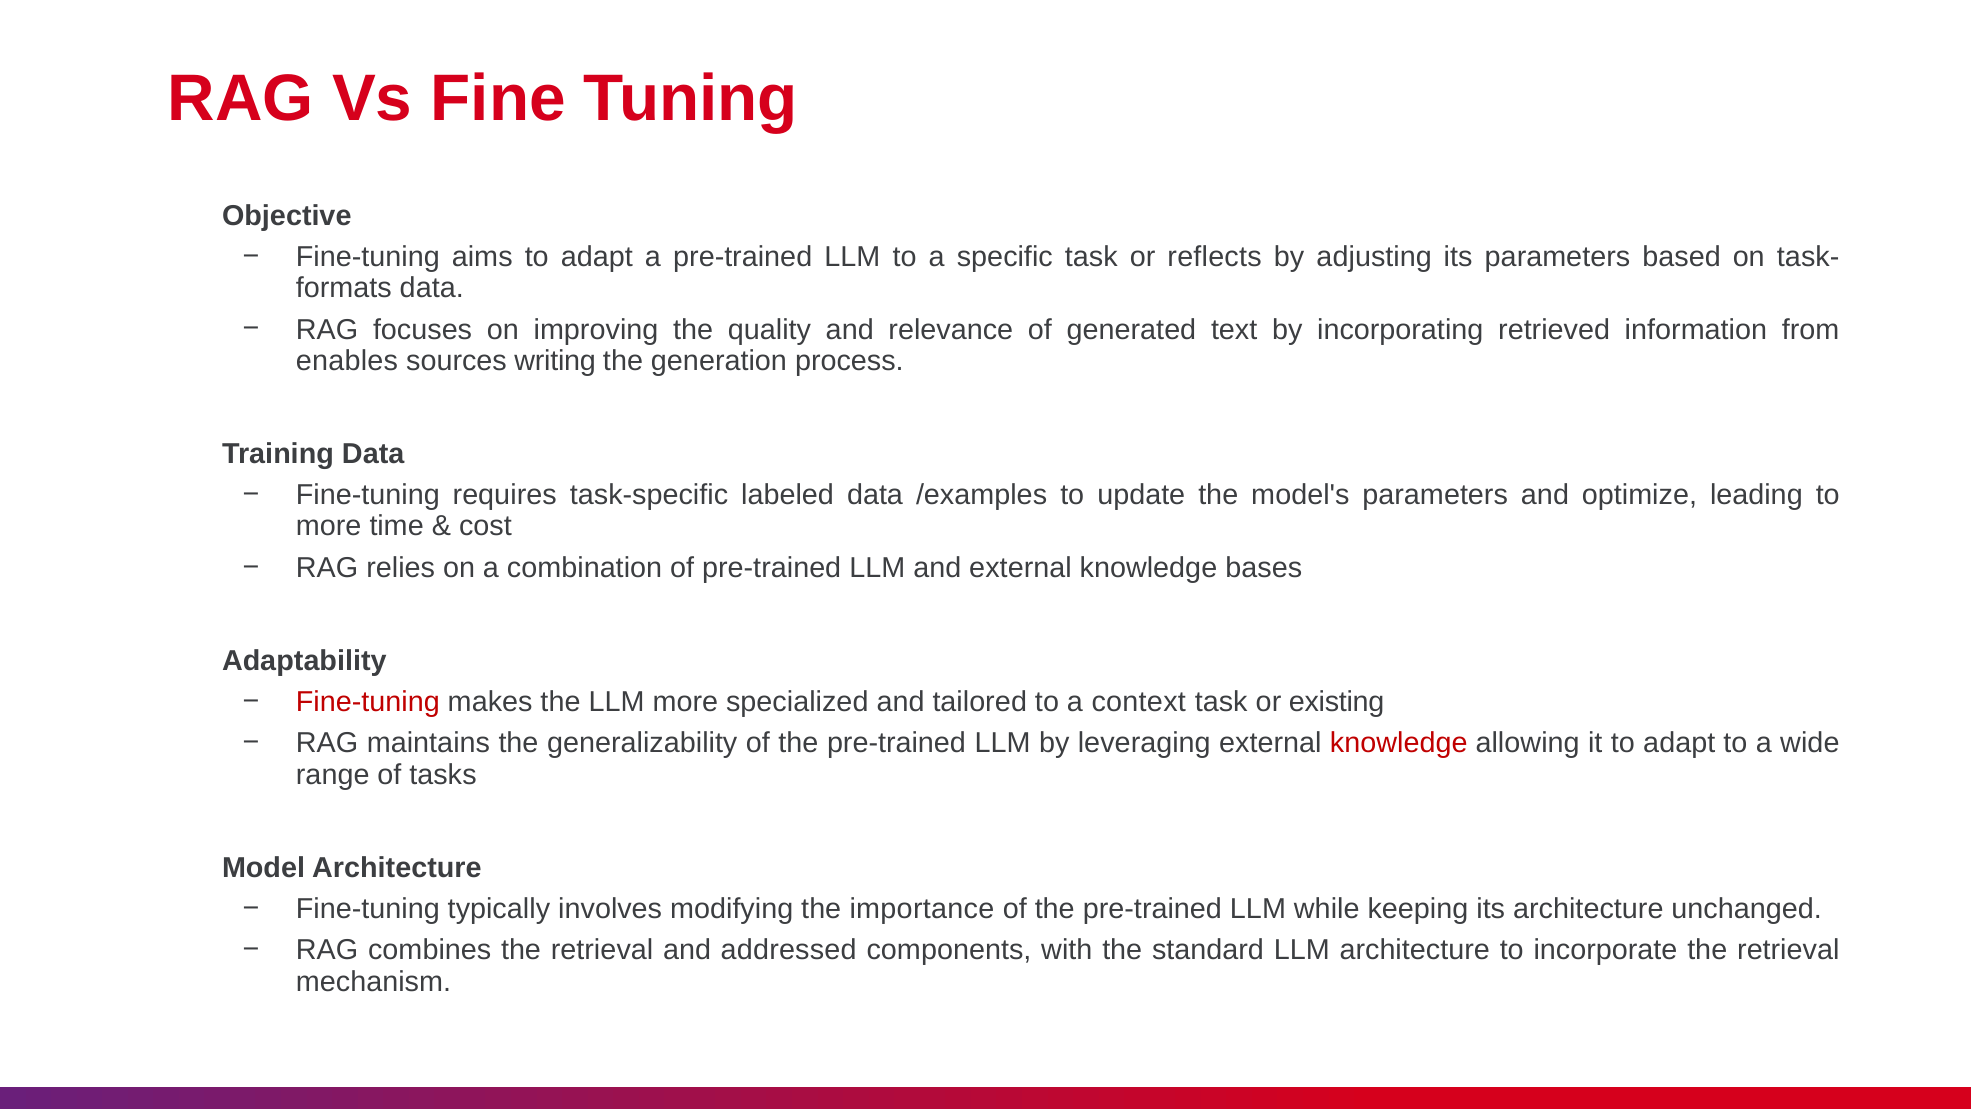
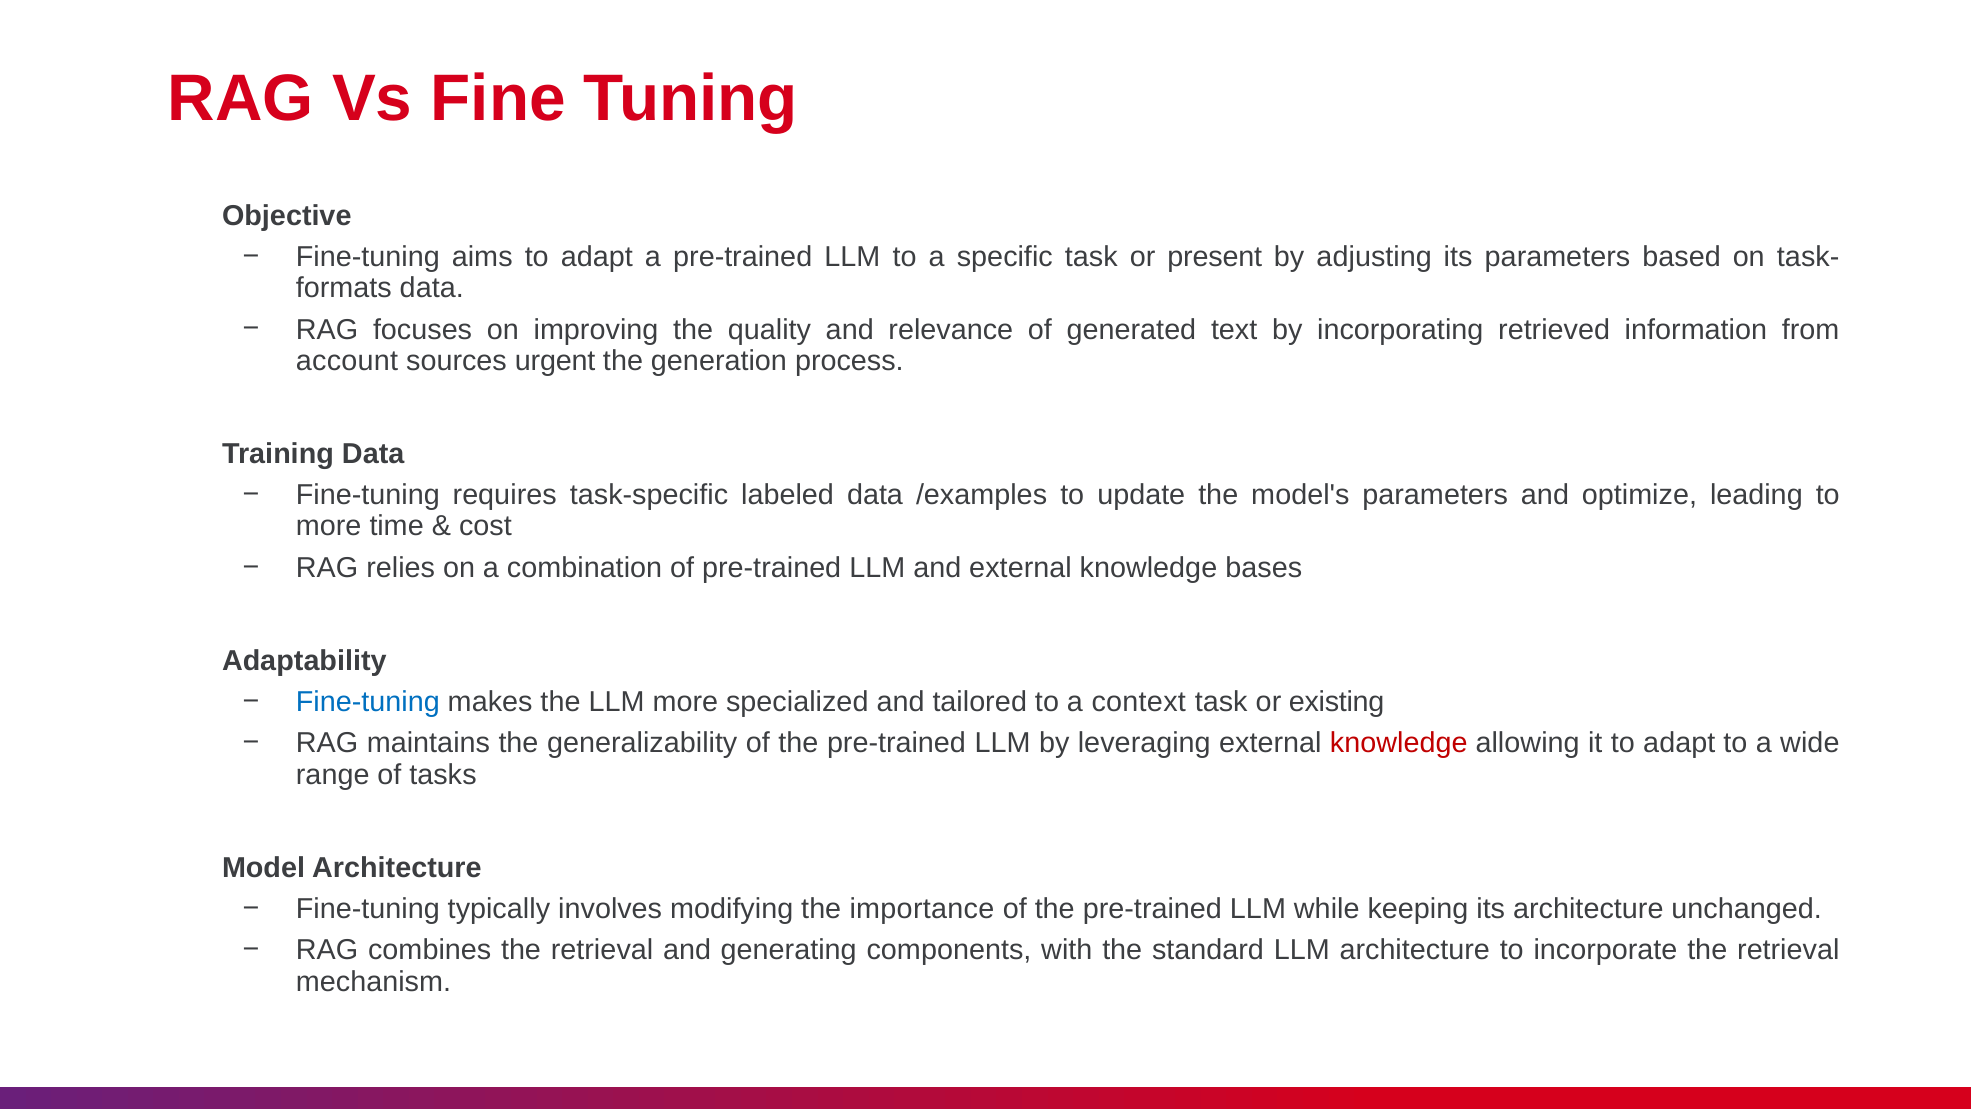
reflects: reflects -> present (1215, 257)
enables: enables -> account (347, 361)
writing: writing -> urgent (555, 361)
Fine-tuning colour: red -> blue (368, 702)
addressed: addressed -> generating (789, 950)
